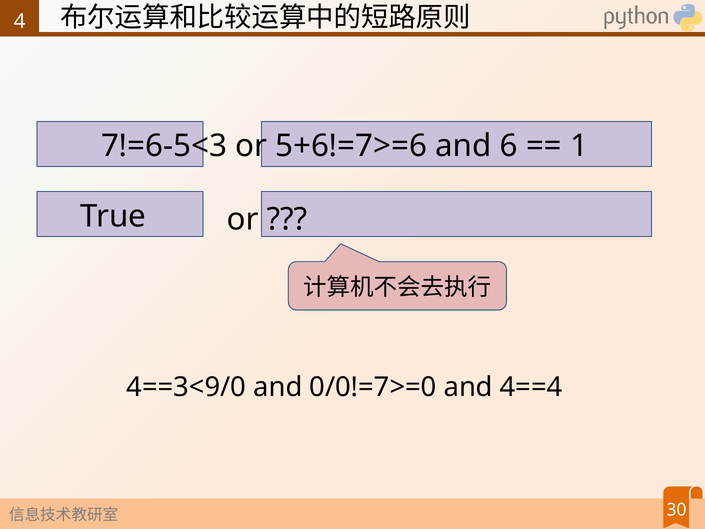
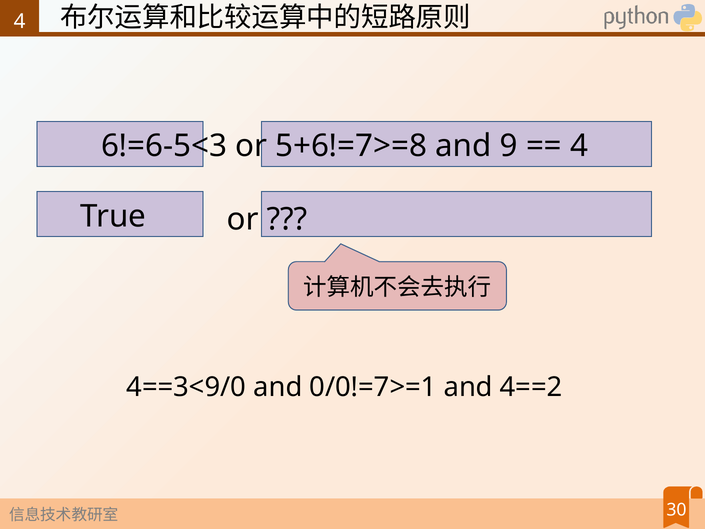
7!=6-5<3: 7!=6-5<3 -> 6!=6-5<3 (164, 146)
5+6!=7>=6: 5+6!=7>=6 -> 5+6!=7>=8 (351, 146)
6: 6 -> 9 (509, 146)
1: 1 -> 4 (579, 146)
0/0!=7>=0: 0/0!=7>=0 -> 0/0!=7>=1 (373, 387)
4==4: 4==4 -> 4==2 (531, 387)
